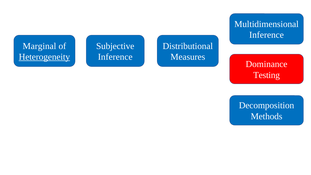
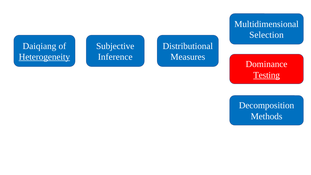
Inference: Inference -> Selection (266, 35)
Marginal: Marginal -> Daiqiang (39, 46)
Testing underline: none -> present (267, 75)
